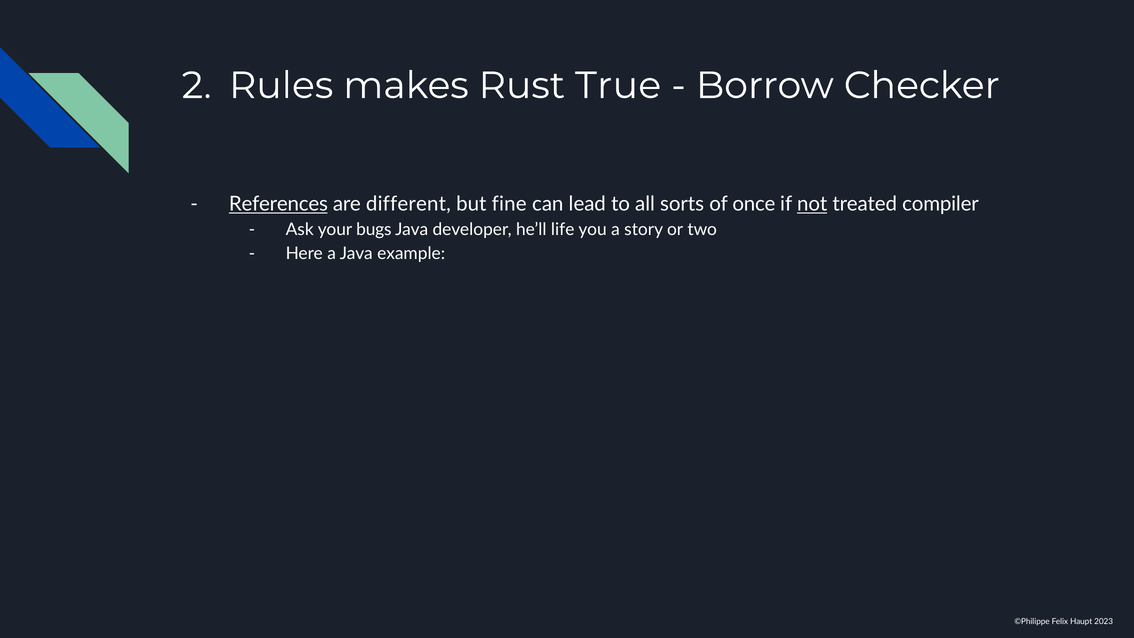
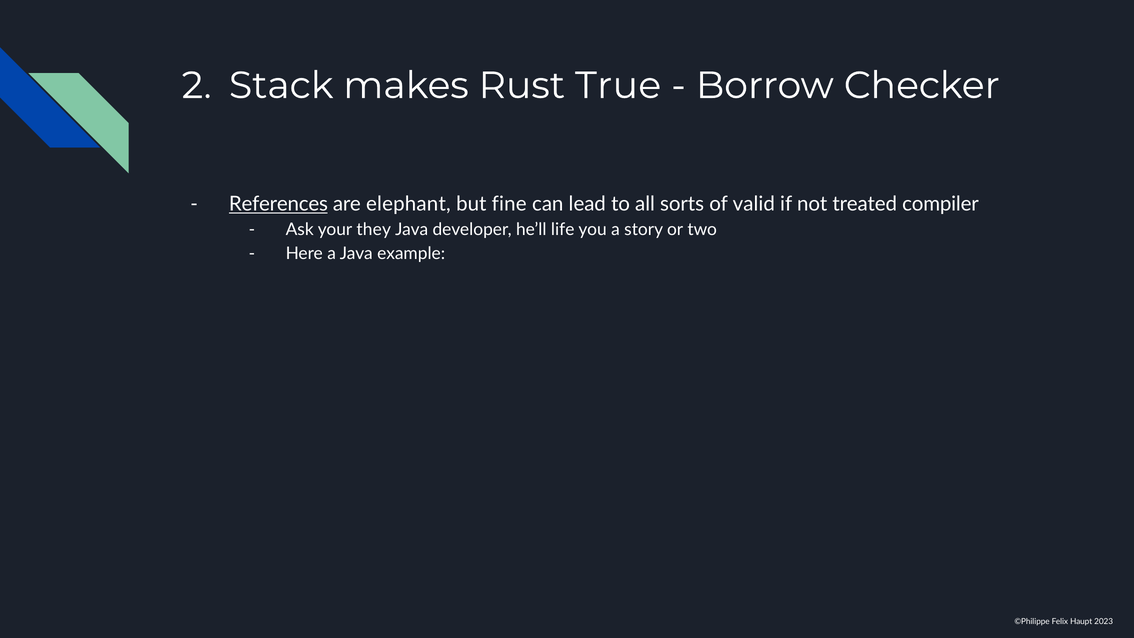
Rules: Rules -> Stack (281, 86)
different: different -> elephant (408, 204)
once: once -> valid (754, 204)
not underline: present -> none (812, 204)
bugs: bugs -> they (374, 230)
